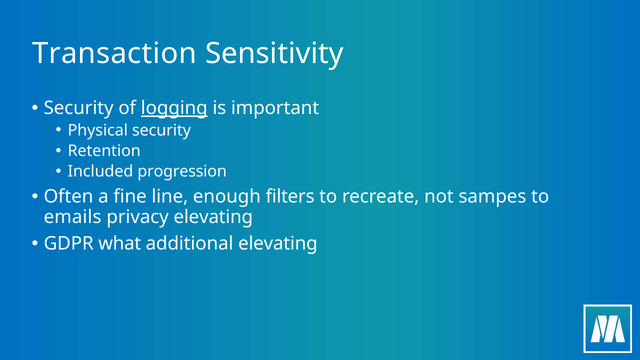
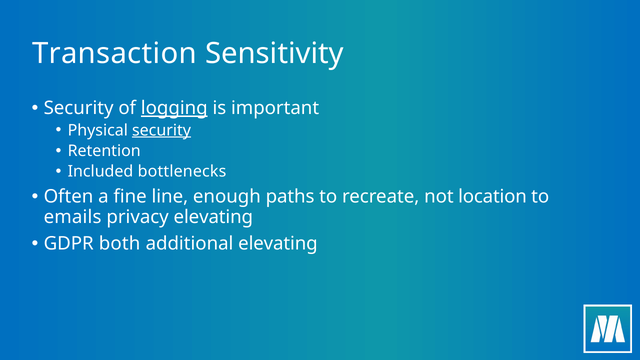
security underline: none -> present (162, 130)
progression: progression -> bottlenecks (182, 171)
filters: filters -> paths (290, 197)
sampes: sampes -> location (493, 197)
what: what -> both (120, 244)
